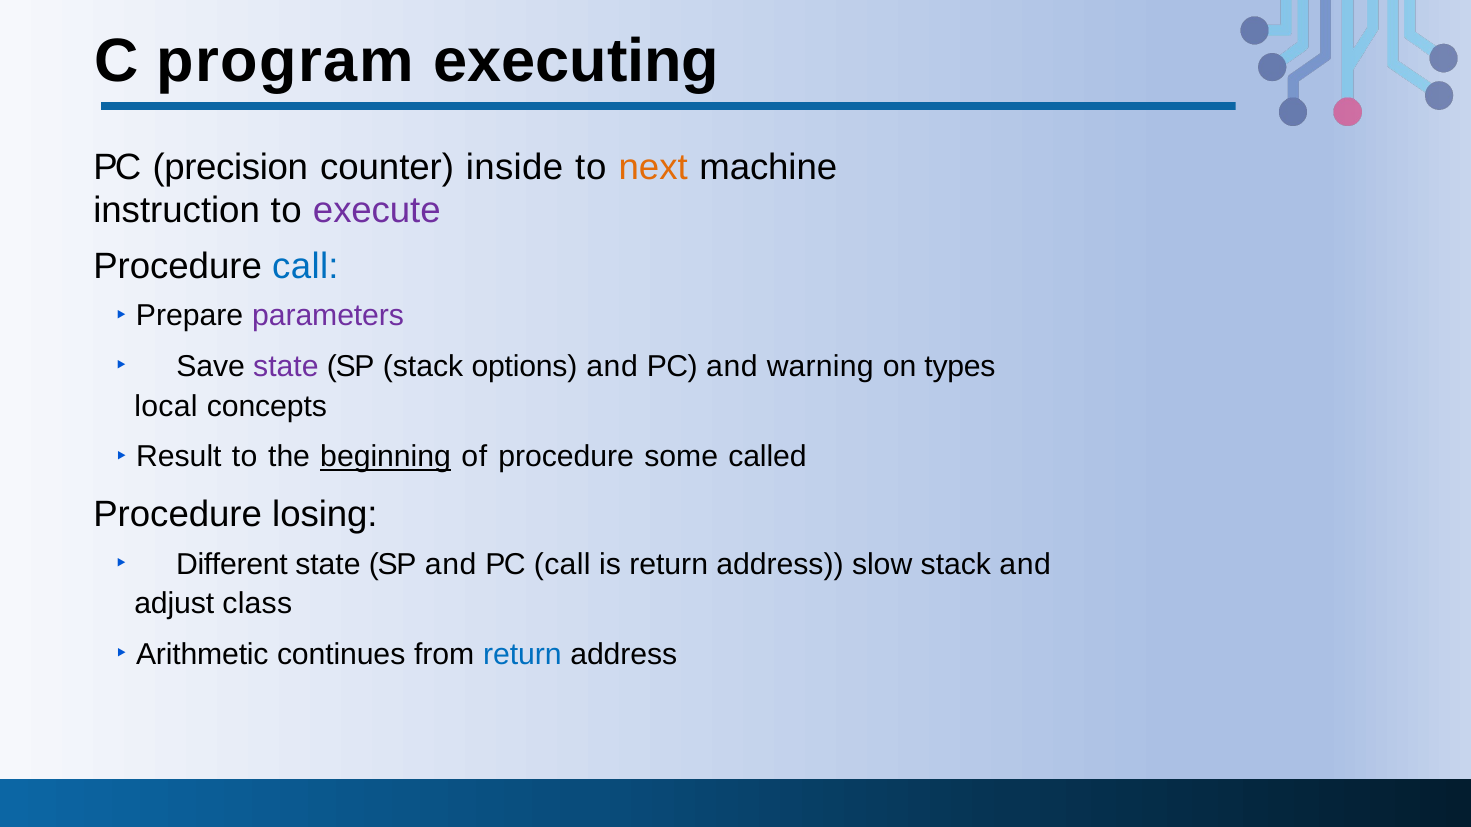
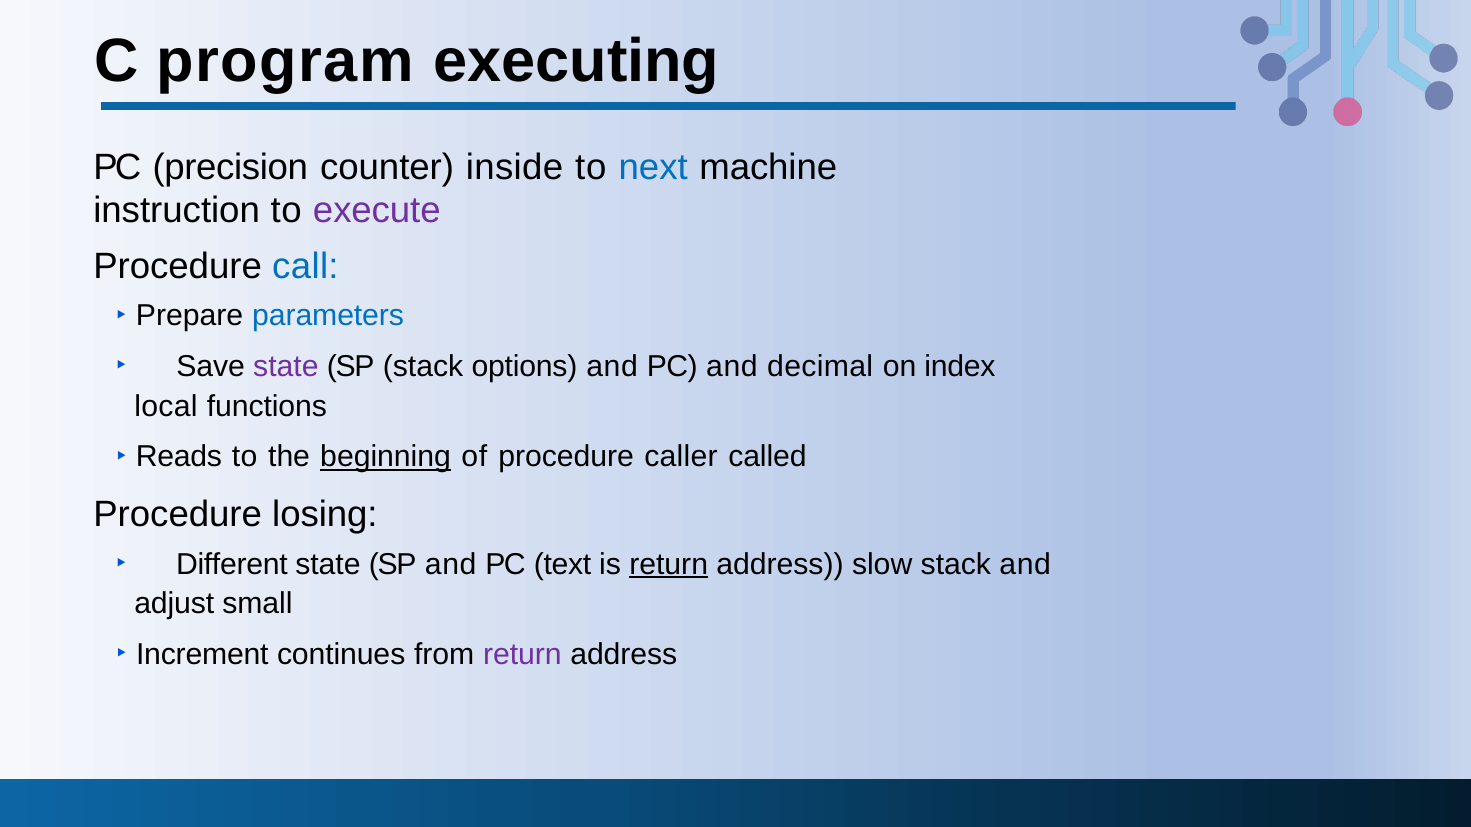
next colour: orange -> blue (653, 167)
parameters colour: purple -> blue (328, 316)
warning: warning -> decimal (820, 367)
types: types -> index (960, 367)
concepts: concepts -> functions (267, 407)
Result: Result -> Reads (179, 457)
some: some -> caller (681, 457)
PC call: call -> text (562, 564)
return underline: none -> present (669, 564)
class: class -> small (257, 604)
Arithmetic: Arithmetic -> Increment (202, 655)
return colour: blue -> purple (522, 655)
